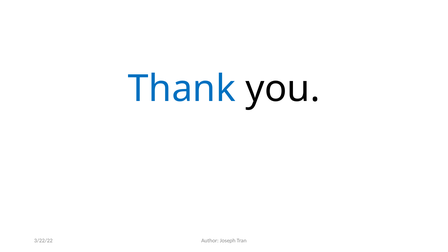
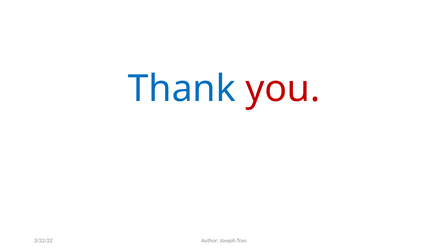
you colour: black -> red (283, 89)
